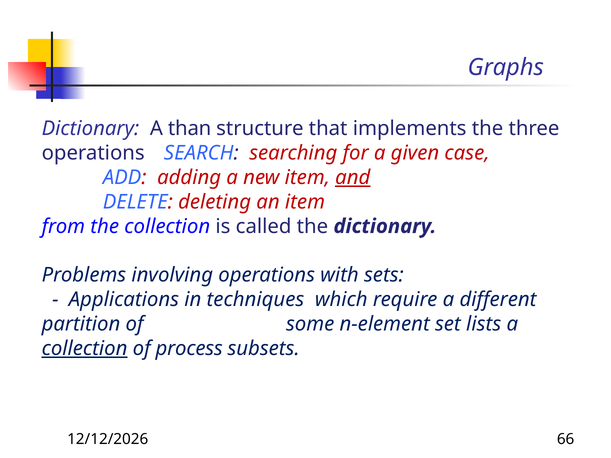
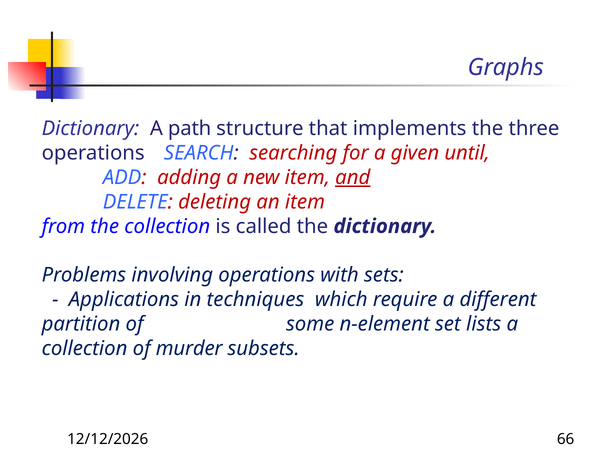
than: than -> path (190, 129)
case: case -> until (467, 153)
collection underline: present -> none (85, 349)
process: process -> murder (189, 349)
